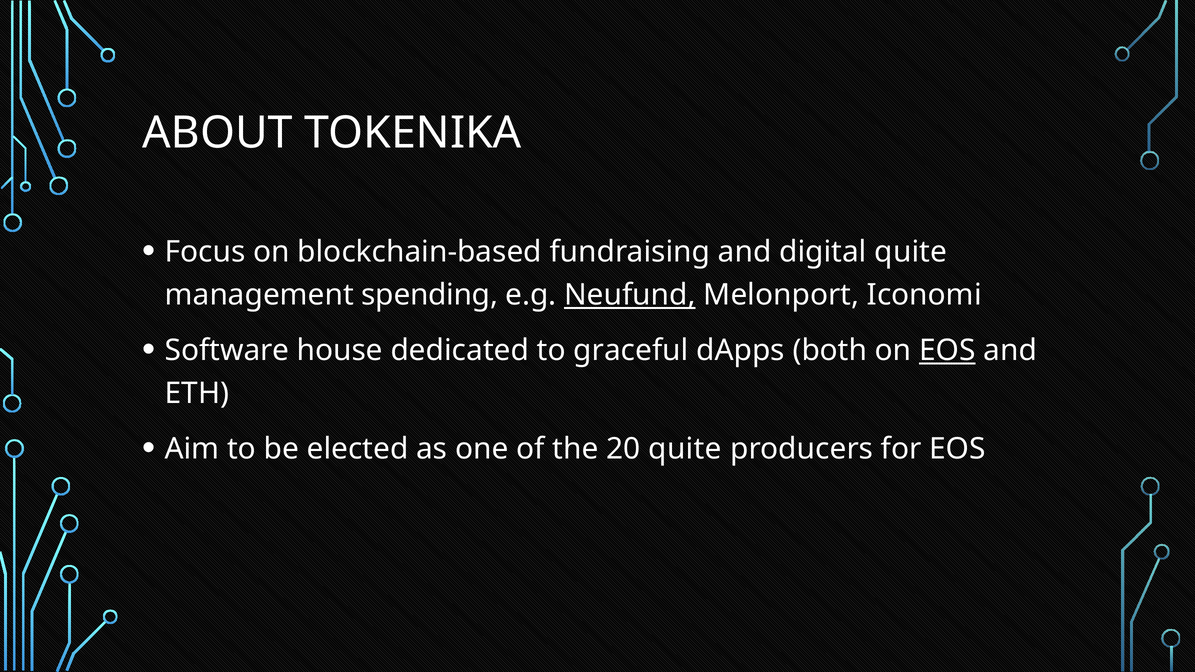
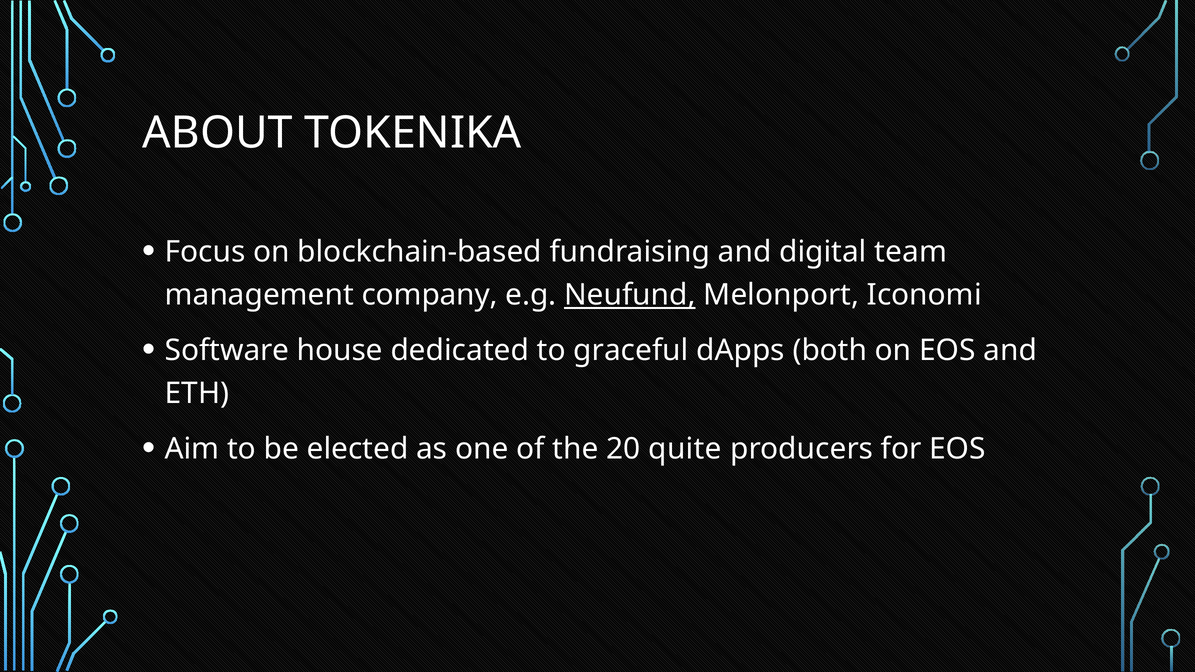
digital quite: quite -> team (911, 252)
spending: spending -> company (430, 295)
EOS underline: present -> none (947, 351)
